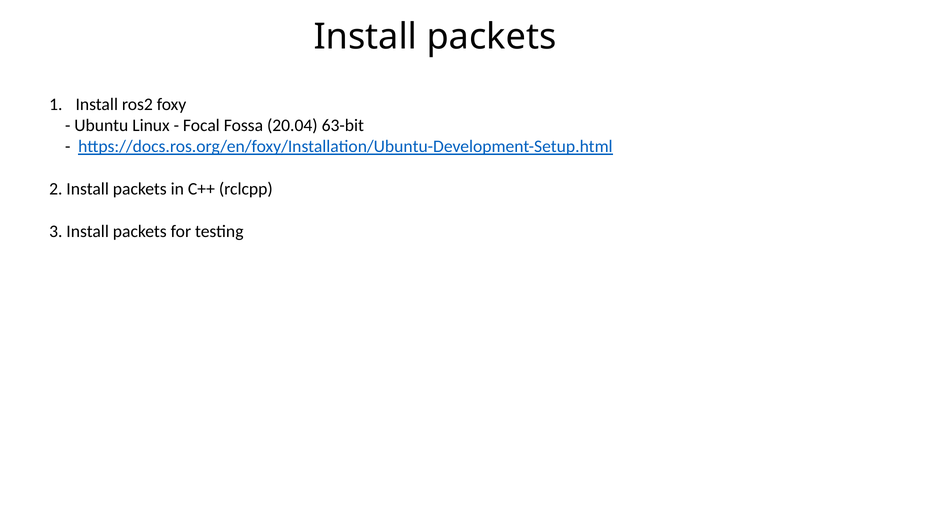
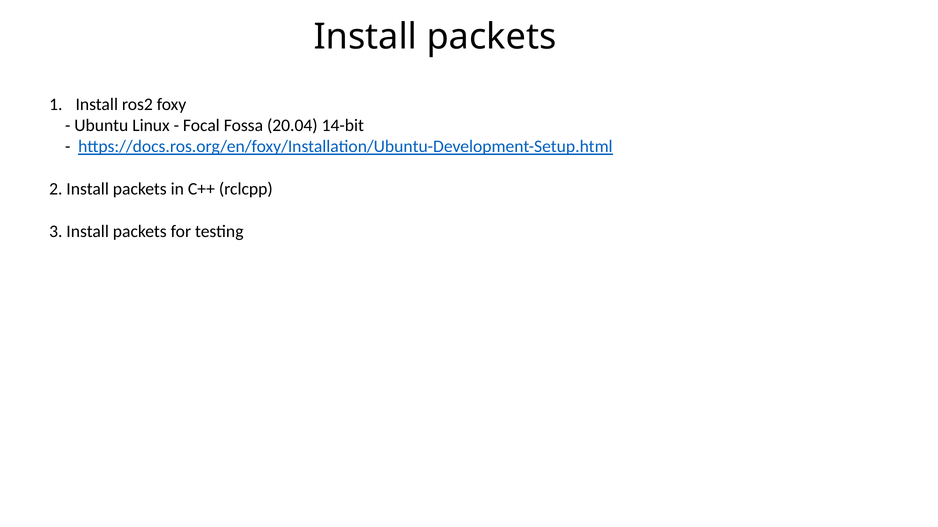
63-bit: 63-bit -> 14-bit (343, 126)
